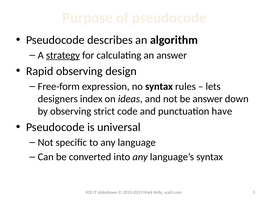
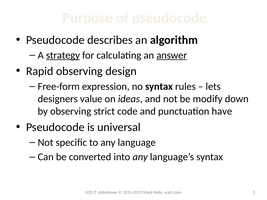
answer underline: none -> present (172, 55)
index: index -> value (91, 99)
be answer: answer -> modify (208, 99)
